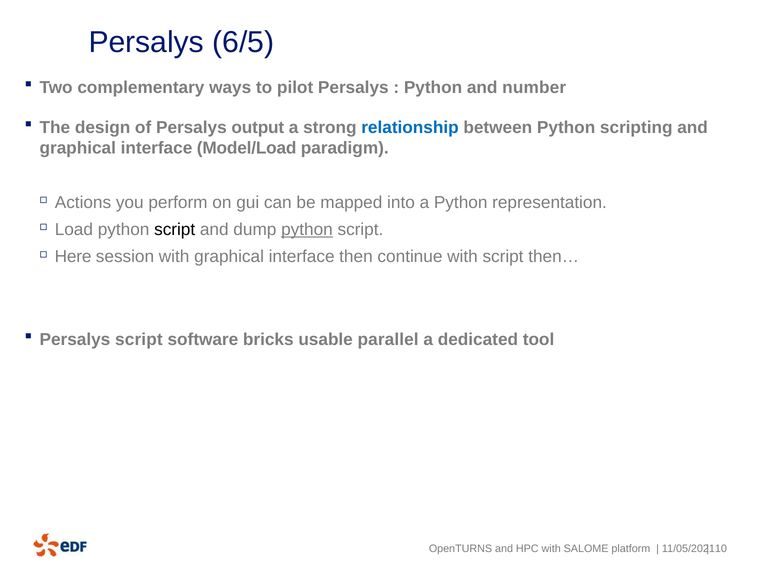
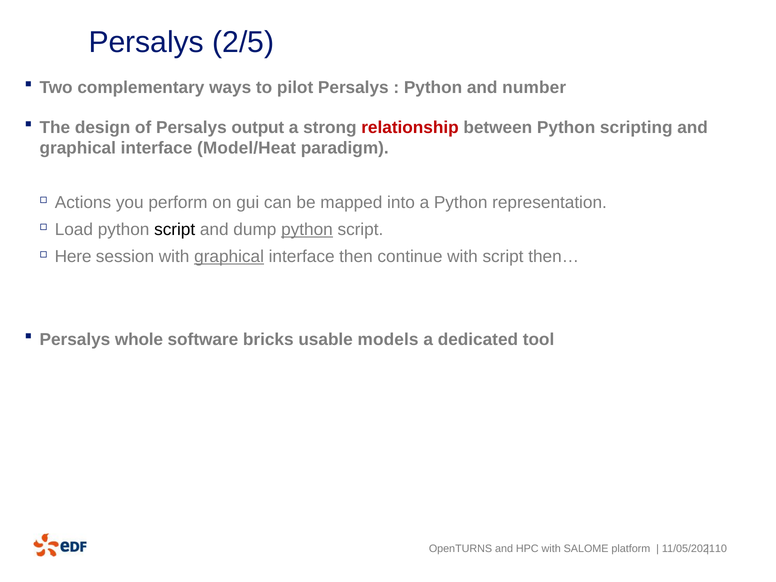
6/5: 6/5 -> 2/5 (243, 42)
relationship colour: blue -> red (410, 127)
Model/Load: Model/Load -> Model/Heat (247, 148)
graphical underline: none -> present (229, 257)
Persalys script: script -> whole (139, 340)
parallel: parallel -> models (388, 340)
